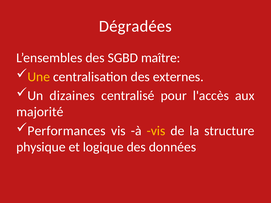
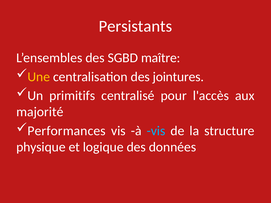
Dégradées: Dégradées -> Persistants (135, 26)
externes: externes -> jointures (178, 77)
dizaines: dizaines -> primitifs (72, 96)
vis colour: yellow -> light blue (156, 131)
